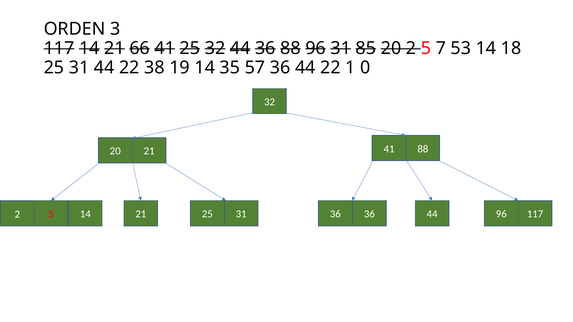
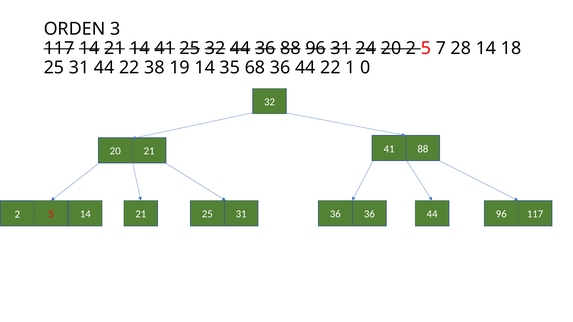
21 66: 66 -> 14 (140, 48)
85: 85 -> 24 (366, 48)
53: 53 -> 28 (461, 48)
57: 57 -> 68 (255, 68)
